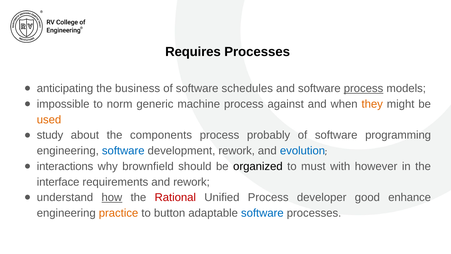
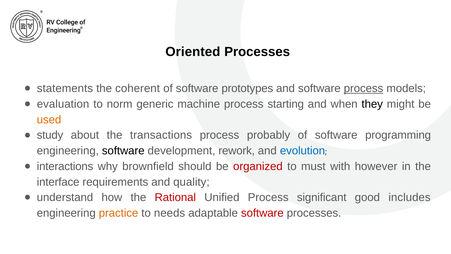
Requires: Requires -> Oriented (193, 52)
anticipating: anticipating -> statements (65, 88)
business: business -> coherent (138, 88)
schedules: schedules -> prototypes (247, 88)
impossible: impossible -> evaluation (63, 104)
against: against -> starting (286, 104)
they colour: orange -> black (372, 104)
components: components -> transactions (161, 135)
software colour: blue -> black (123, 151)
organized colour: black -> red (258, 166)
and rework: rework -> quality (191, 182)
how underline: present -> none (112, 197)
developer: developer -> significant (322, 197)
enhance: enhance -> includes (410, 197)
button: button -> needs (170, 213)
software colour: blue -> red (262, 213)
